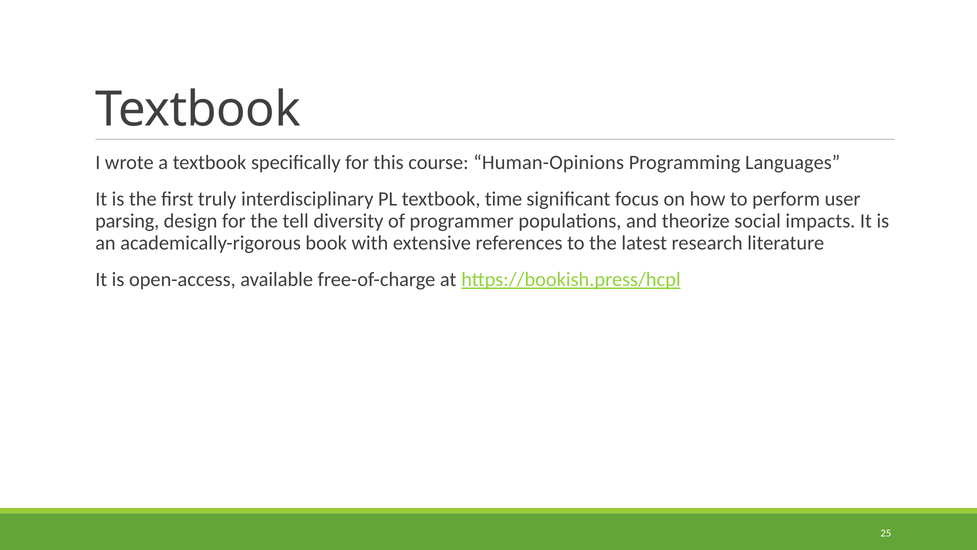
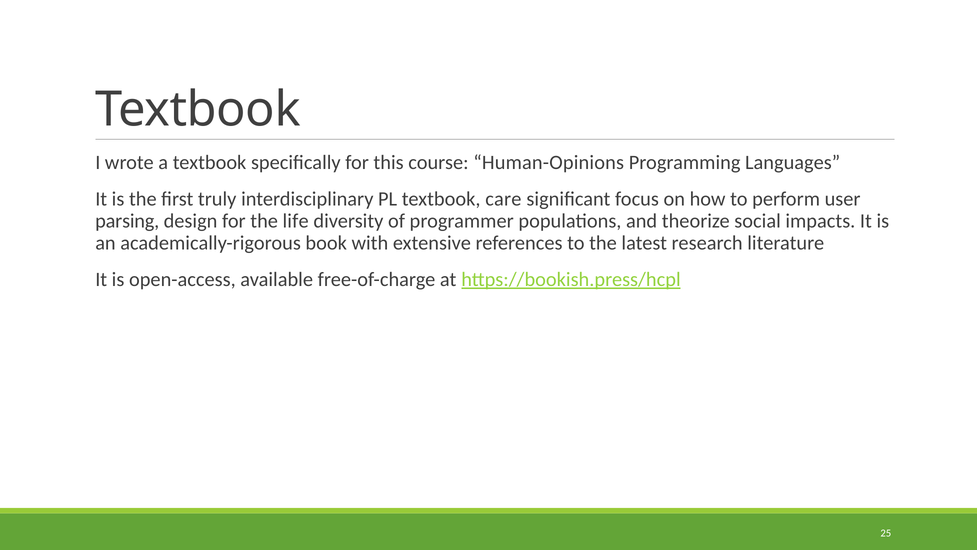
time: time -> care (503, 199)
tell: tell -> life (296, 221)
